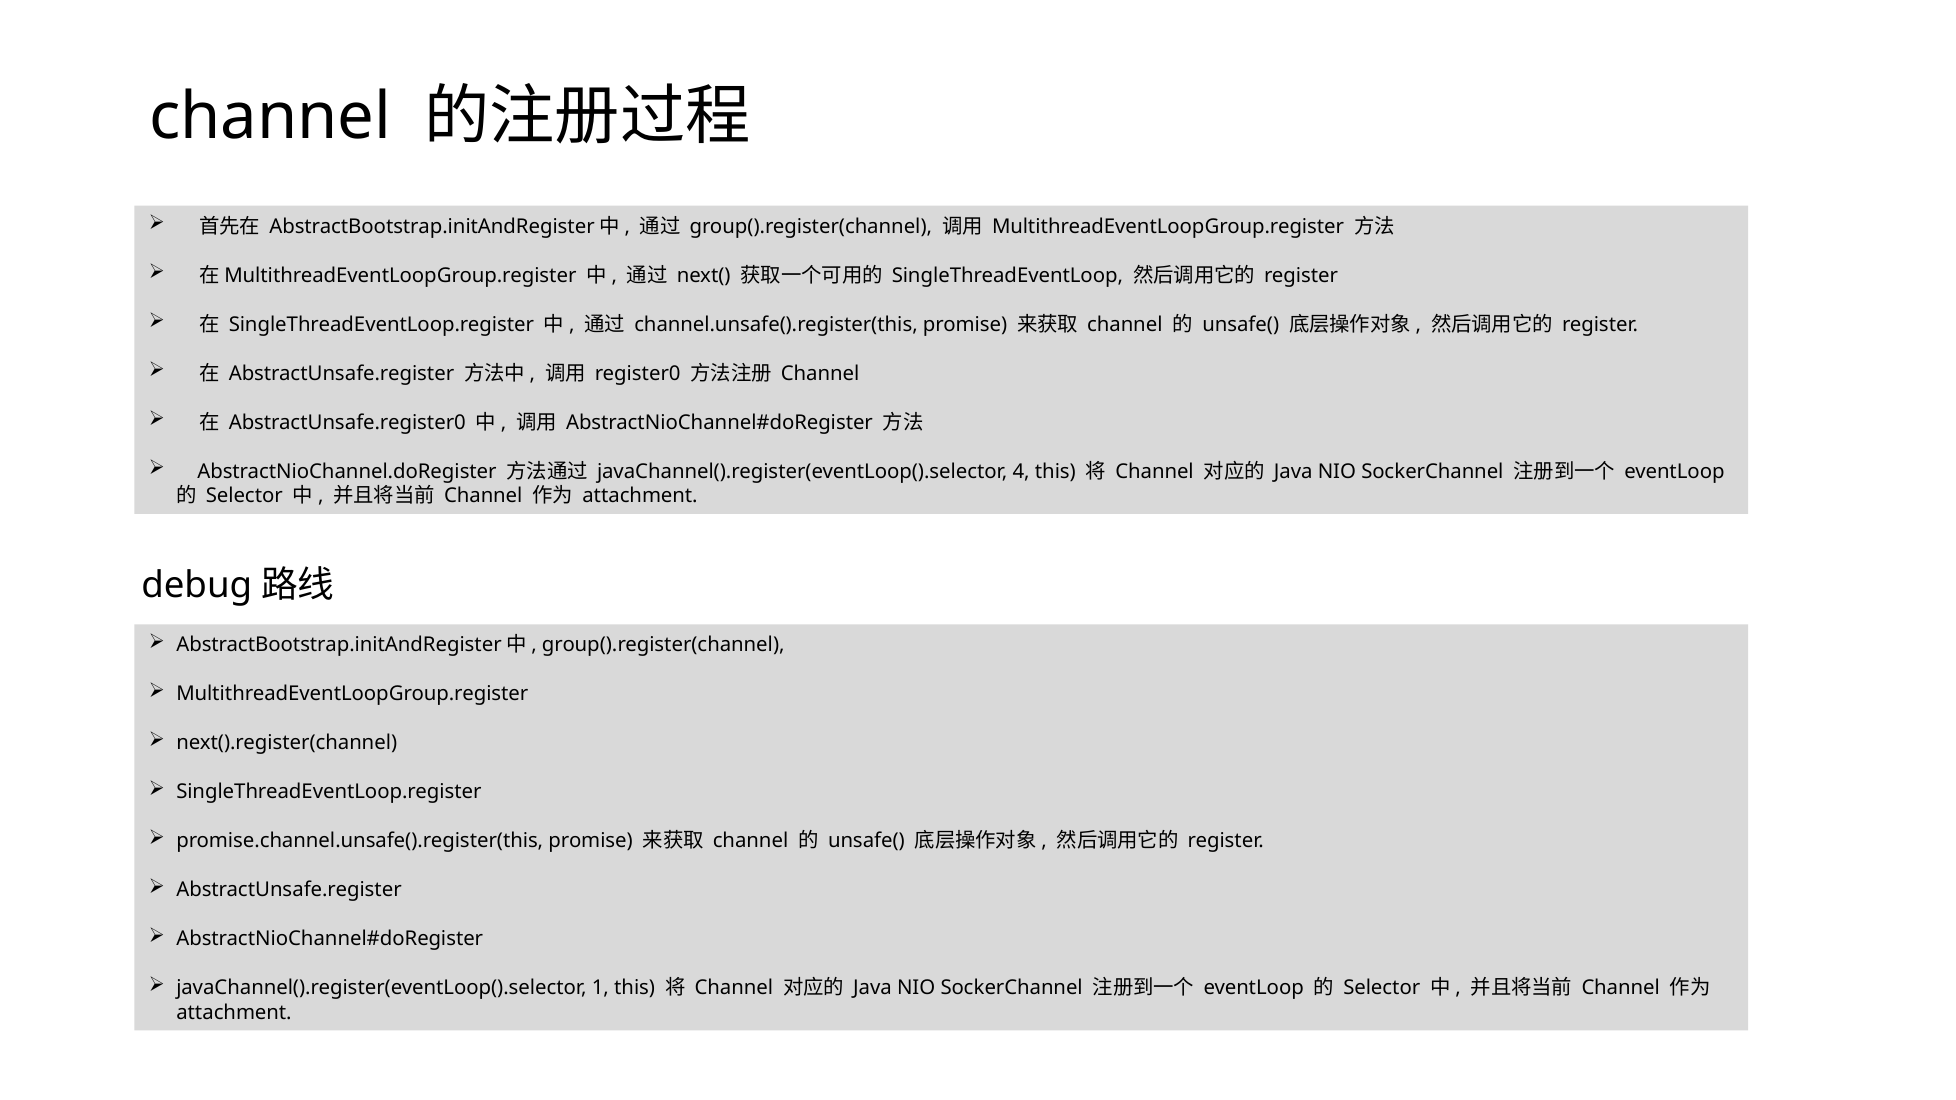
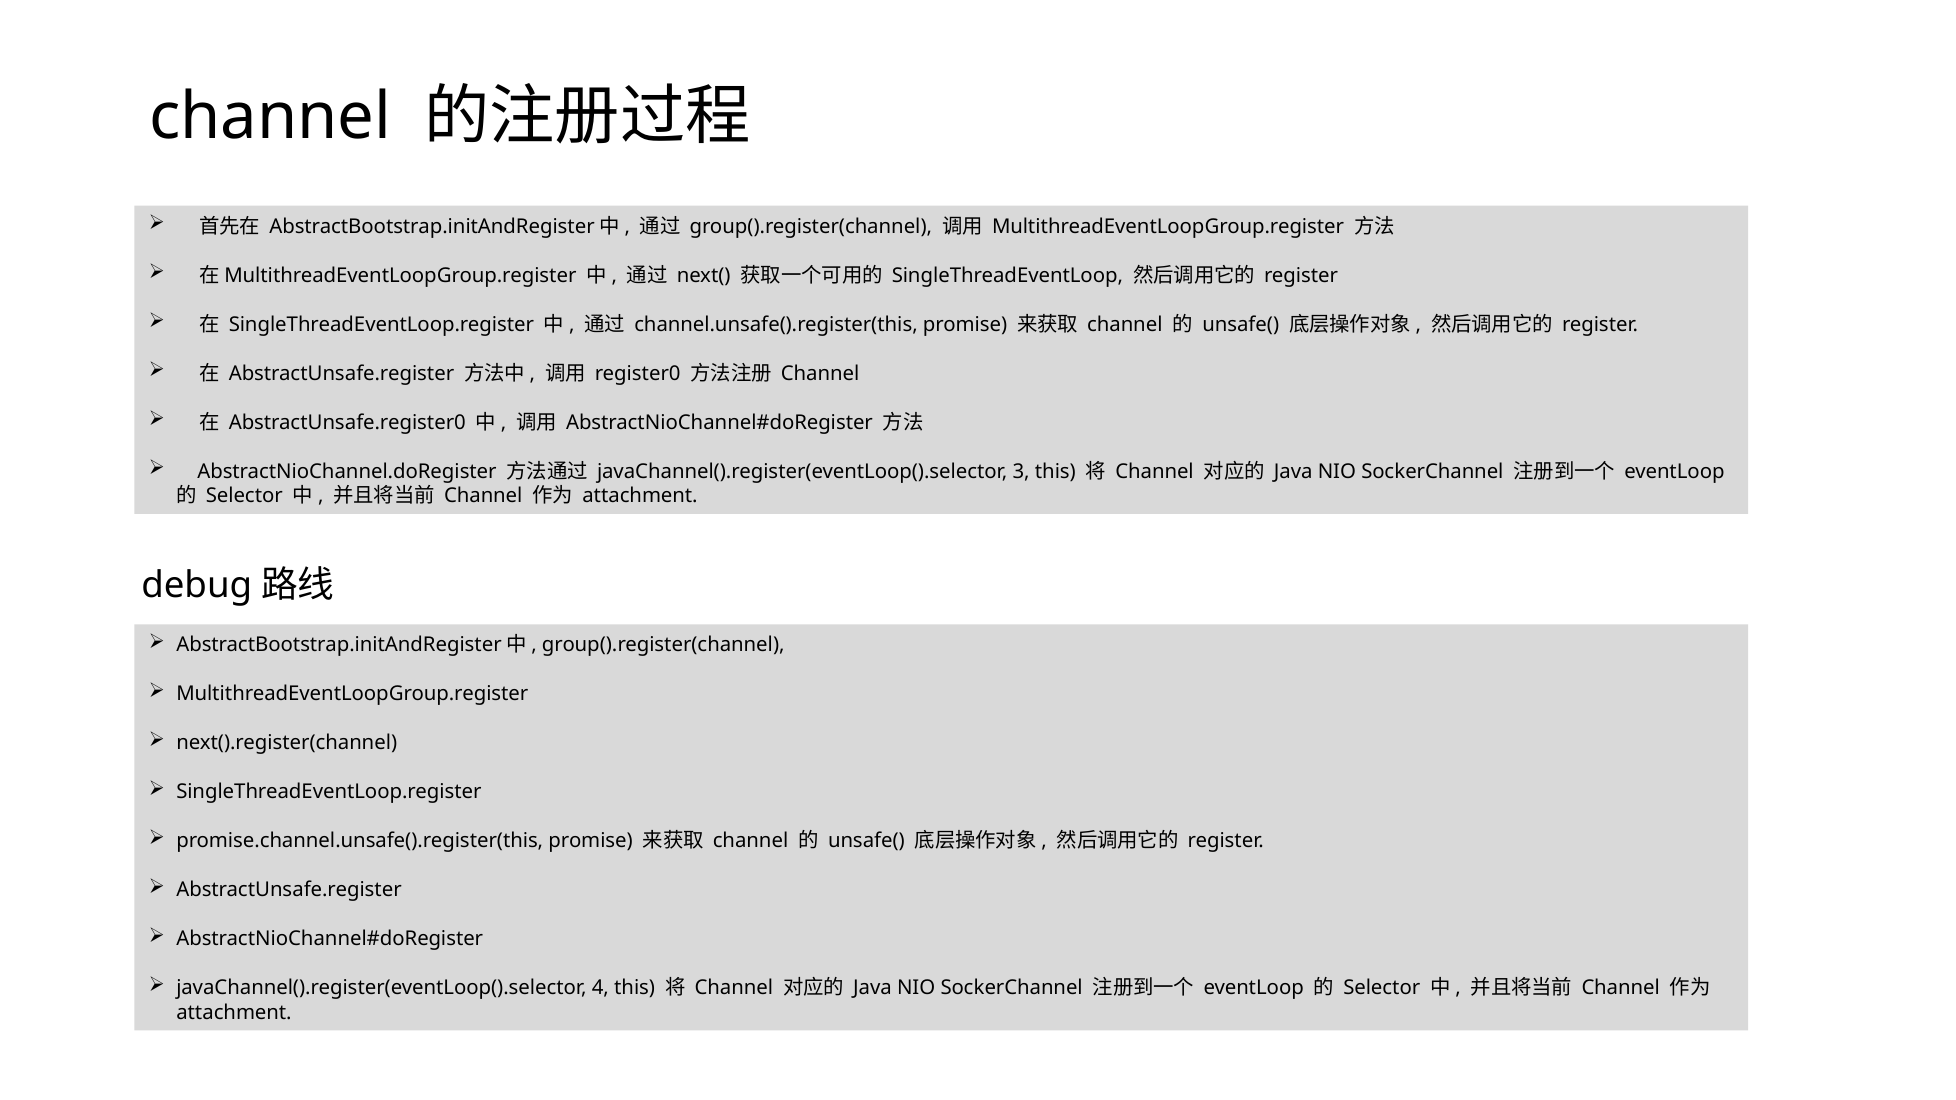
4: 4 -> 3 (1021, 471)
1: 1 -> 4 (600, 988)
